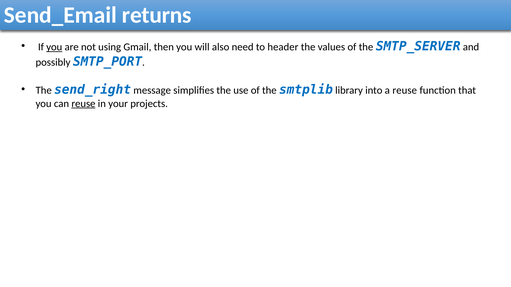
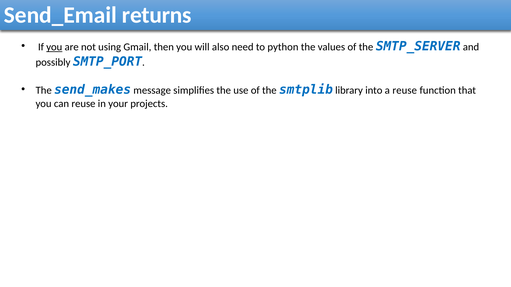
header: header -> python (283, 47)
send_right: send_right -> send_makes (93, 90)
reuse underline: present -> none (83, 104)
